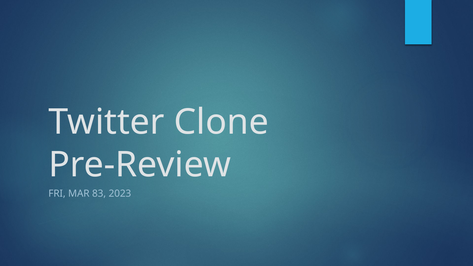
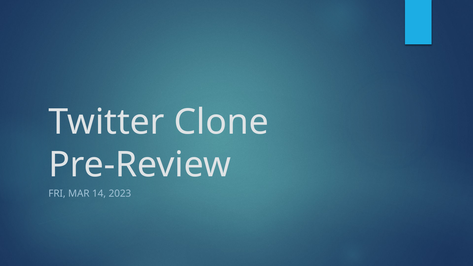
83: 83 -> 14 (99, 194)
